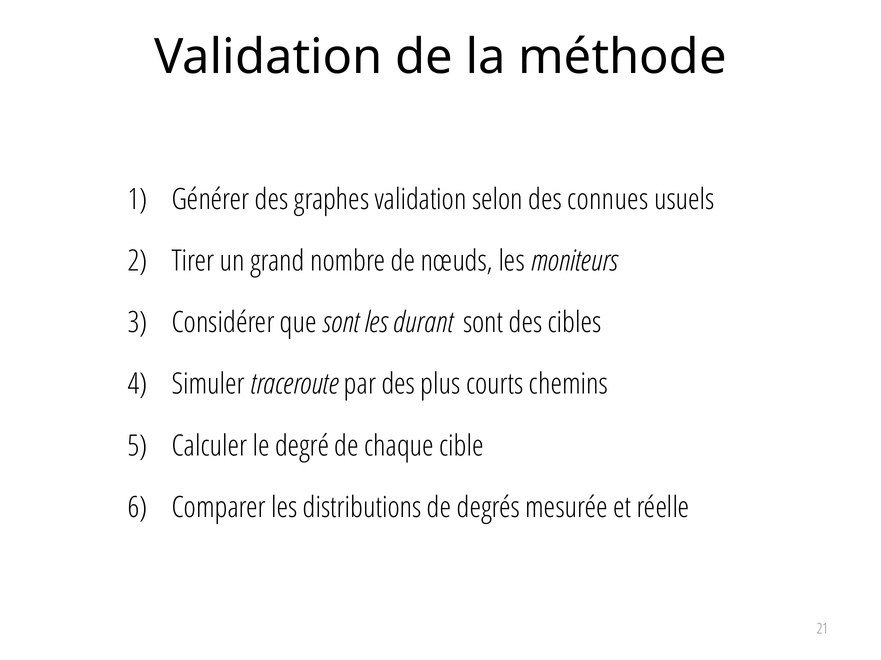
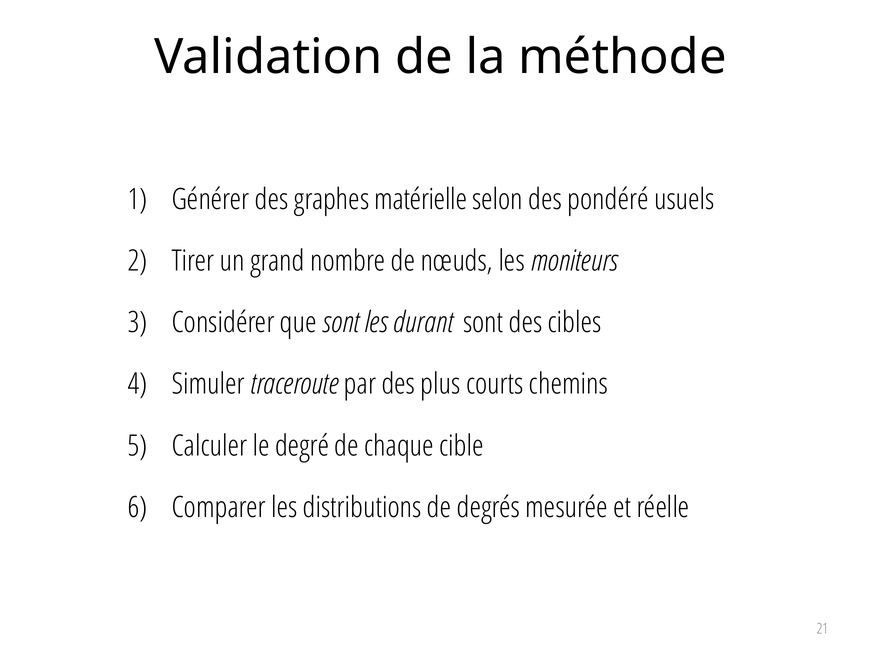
graphes validation: validation -> matérielle (421, 200)
connues: connues -> pondéré (608, 200)
